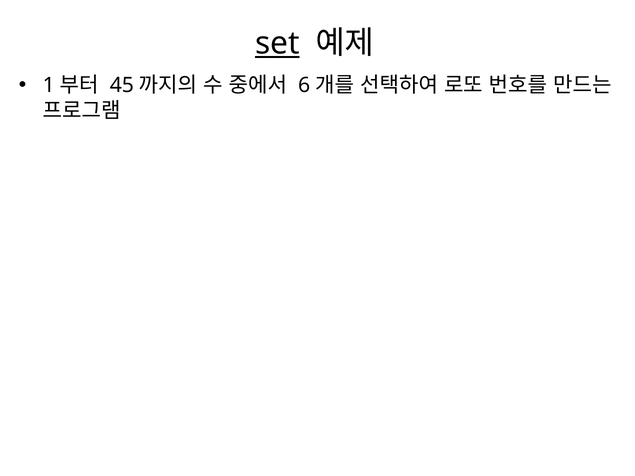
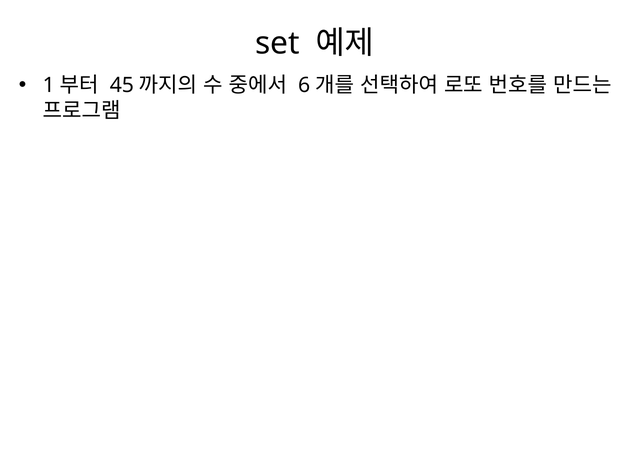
set underline: present -> none (277, 43)
